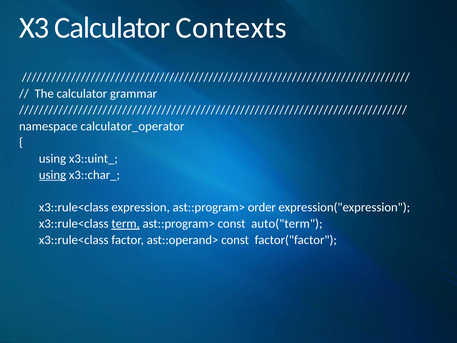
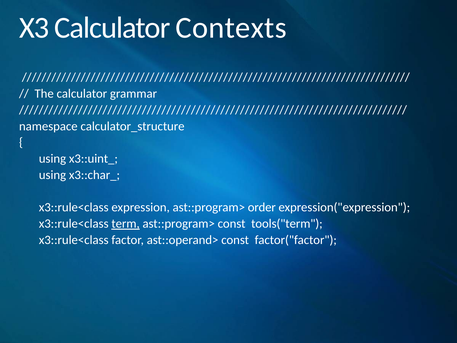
calculator_operator: calculator_operator -> calculator_structure (133, 126)
using underline: present -> none (52, 175)
auto("term: auto("term -> tools("term (287, 224)
